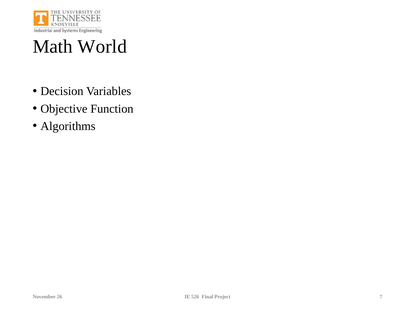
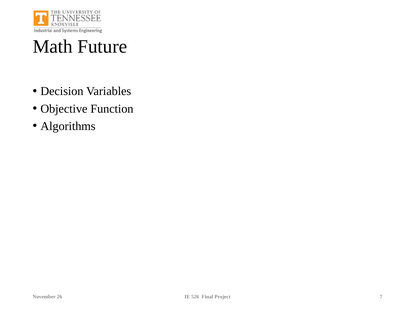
World: World -> Future (102, 47)
